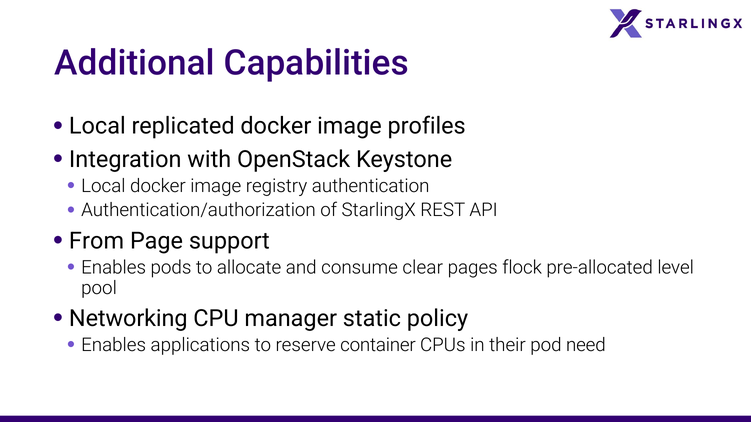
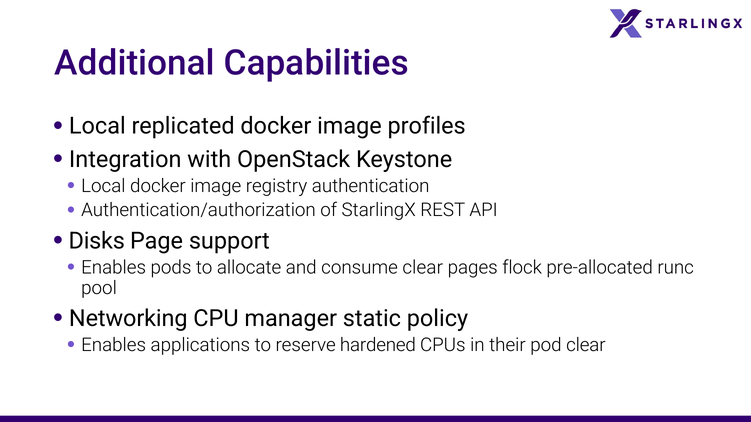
From: From -> Disks (97, 241)
level: level -> runc (676, 268)
container: container -> hardened (378, 346)
pod need: need -> clear (586, 346)
